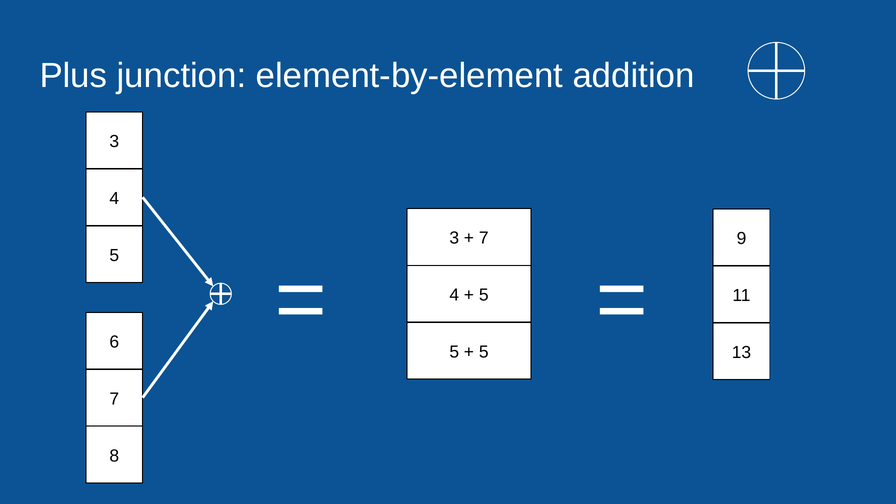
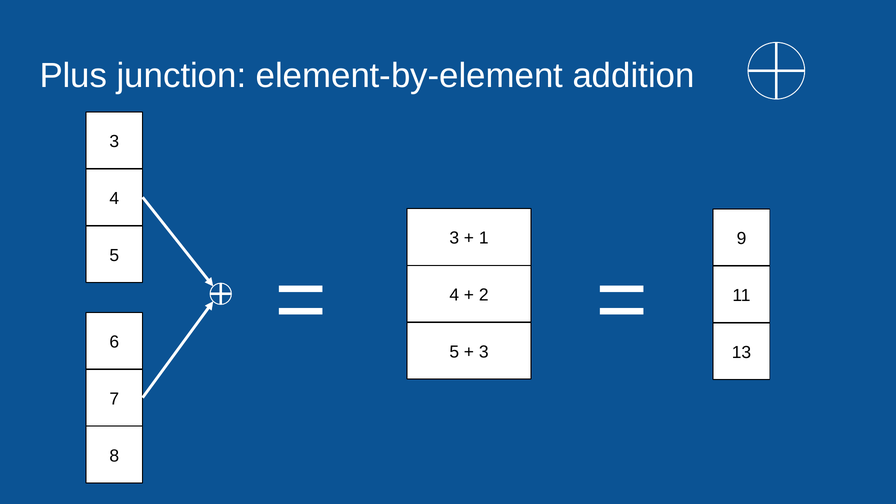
7: 7 -> 1 (484, 238)
5: 5 -> 2 (484, 295)
5: 5 -> 3 (484, 352)
